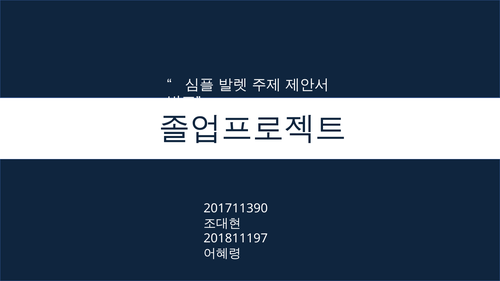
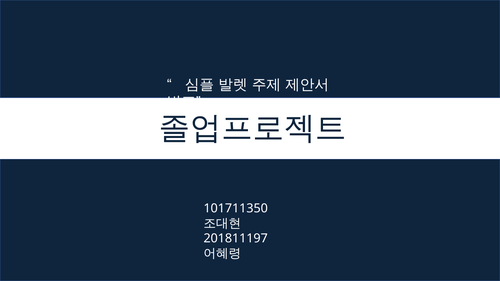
201711390: 201711390 -> 101711350 (236, 208)
